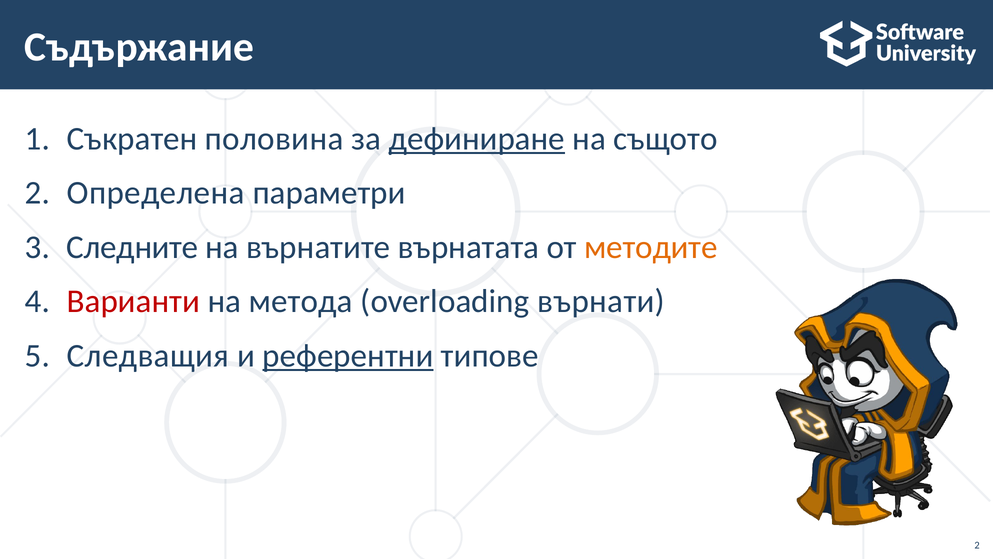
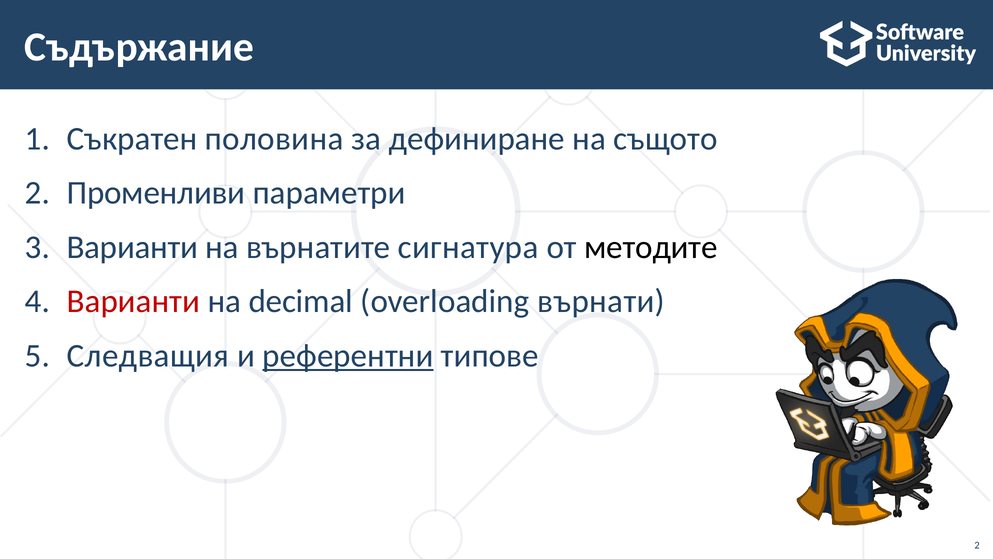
дефиниране underline: present -> none (477, 139)
Определена: Определена -> Променливи (156, 193)
Следните: Следните -> Варианти (132, 247)
върнатата: върнатата -> сигнатура (468, 247)
методите colour: orange -> black (651, 247)
метода: метода -> decimal (301, 301)
